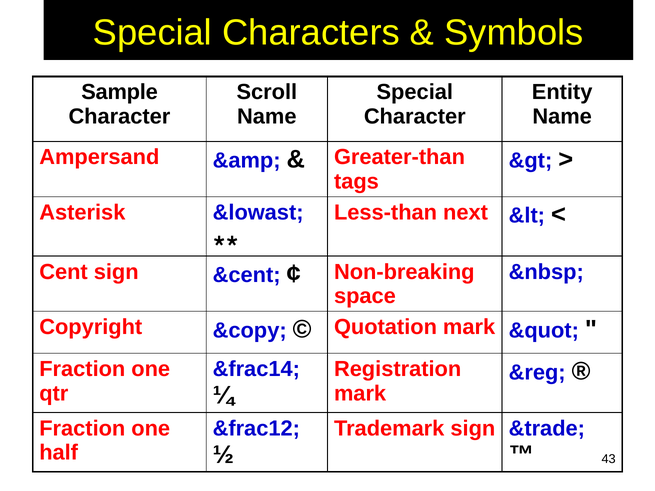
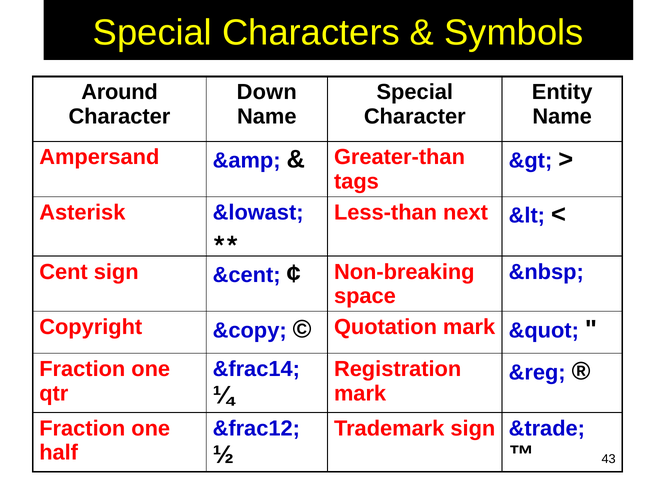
Sample: Sample -> Around (120, 92)
Scroll: Scroll -> Down (267, 92)
